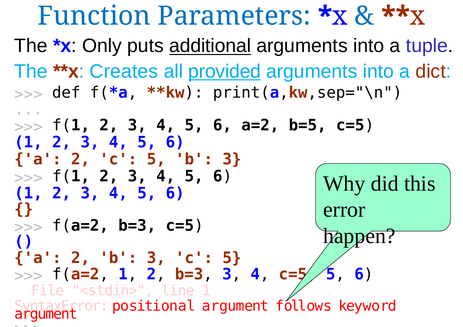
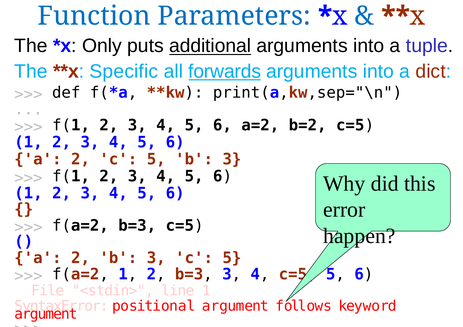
Creates: Creates -> Specific (124, 71)
provided: provided -> forwards (225, 71)
b=5: b=5 -> b=2 (308, 125)
